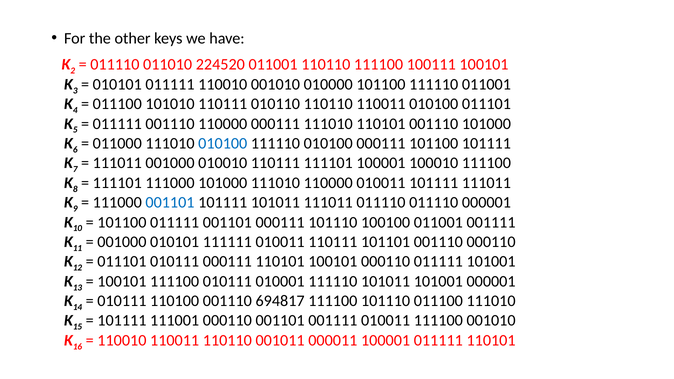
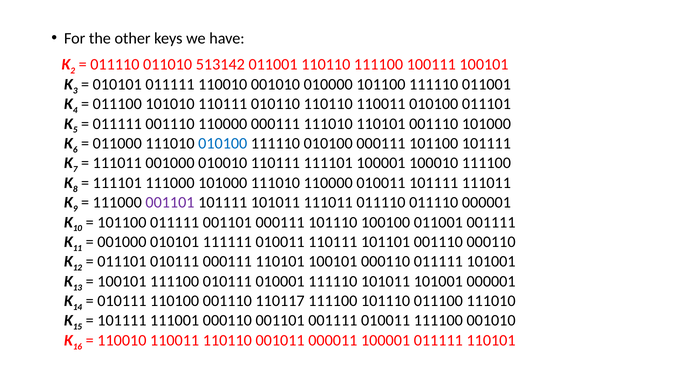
224520: 224520 -> 513142 (220, 65)
001101 colour: blue -> purple (170, 203)
694817: 694817 -> 110117 (280, 301)
